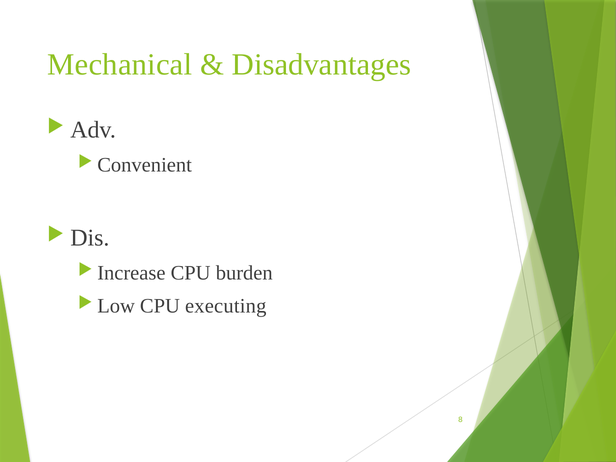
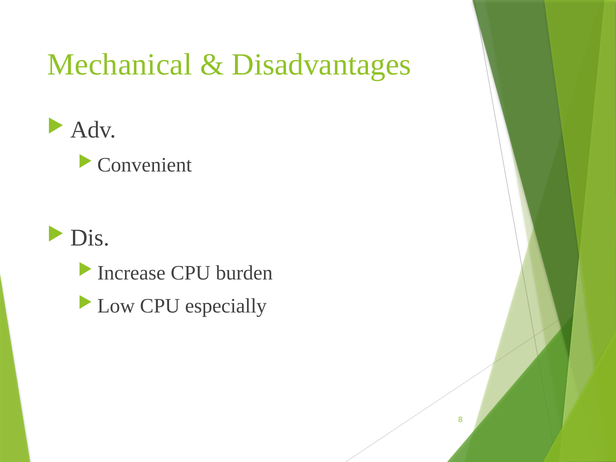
executing: executing -> especially (226, 306)
